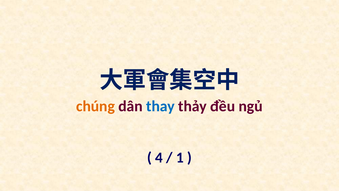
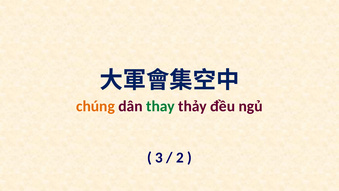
thay colour: blue -> green (160, 106)
4: 4 -> 3 (159, 157)
1: 1 -> 2 (180, 157)
